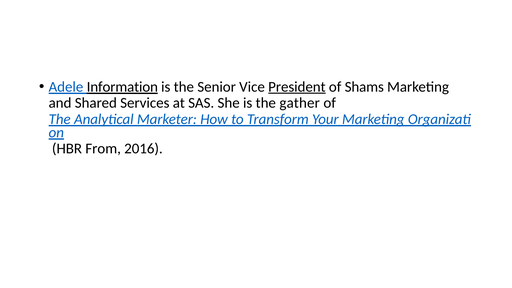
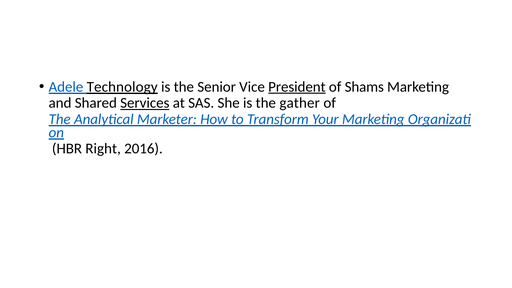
Information: Information -> Technology (122, 87)
Services underline: none -> present (145, 103)
From: From -> Right (103, 149)
